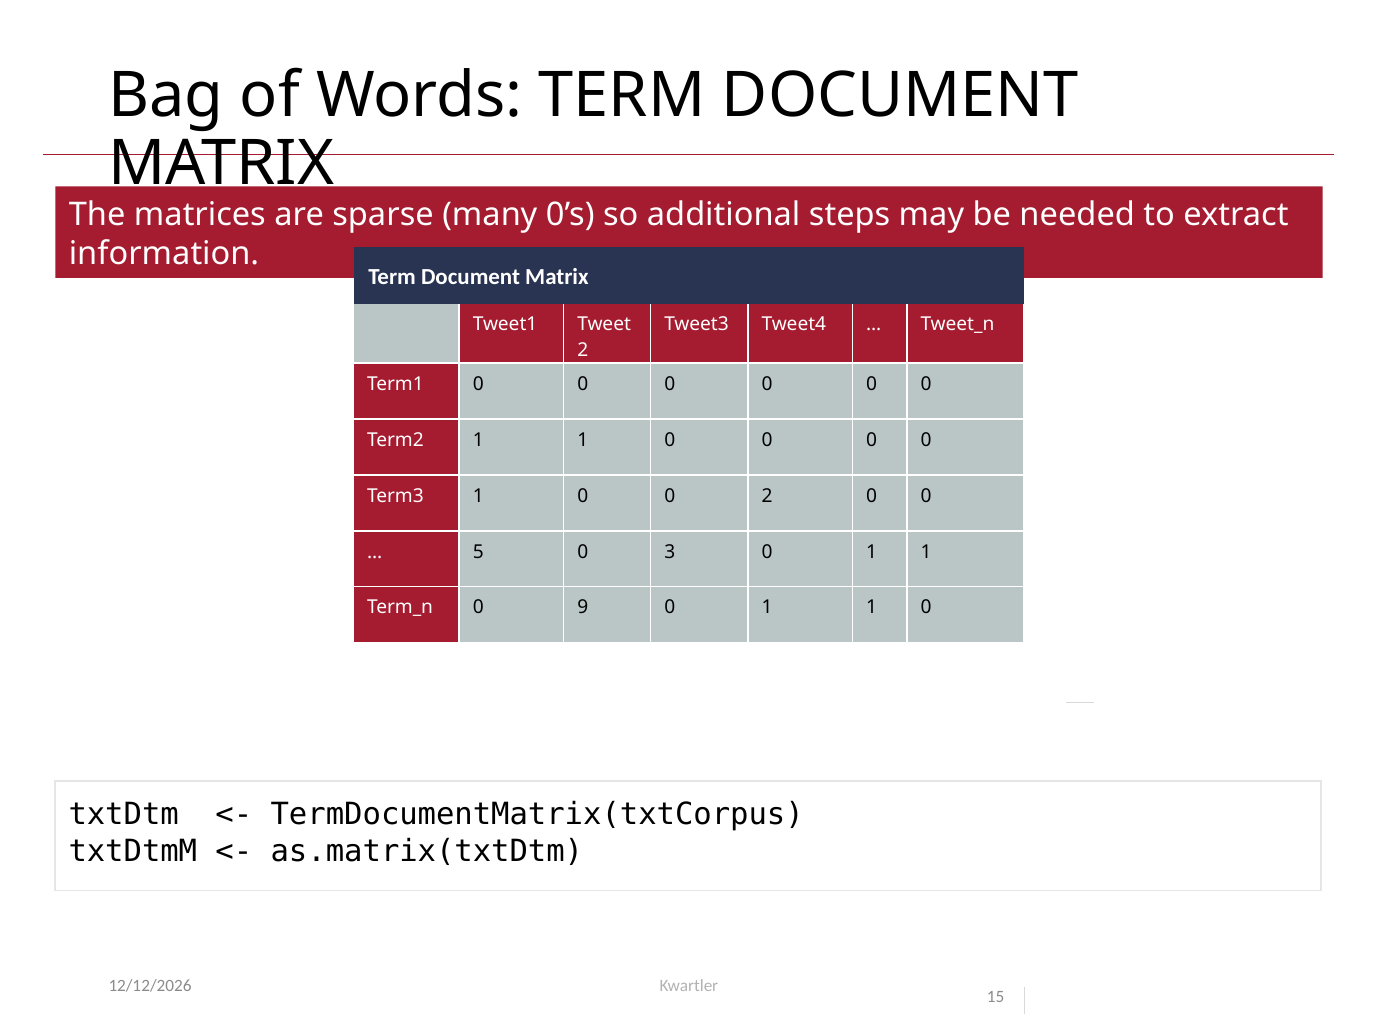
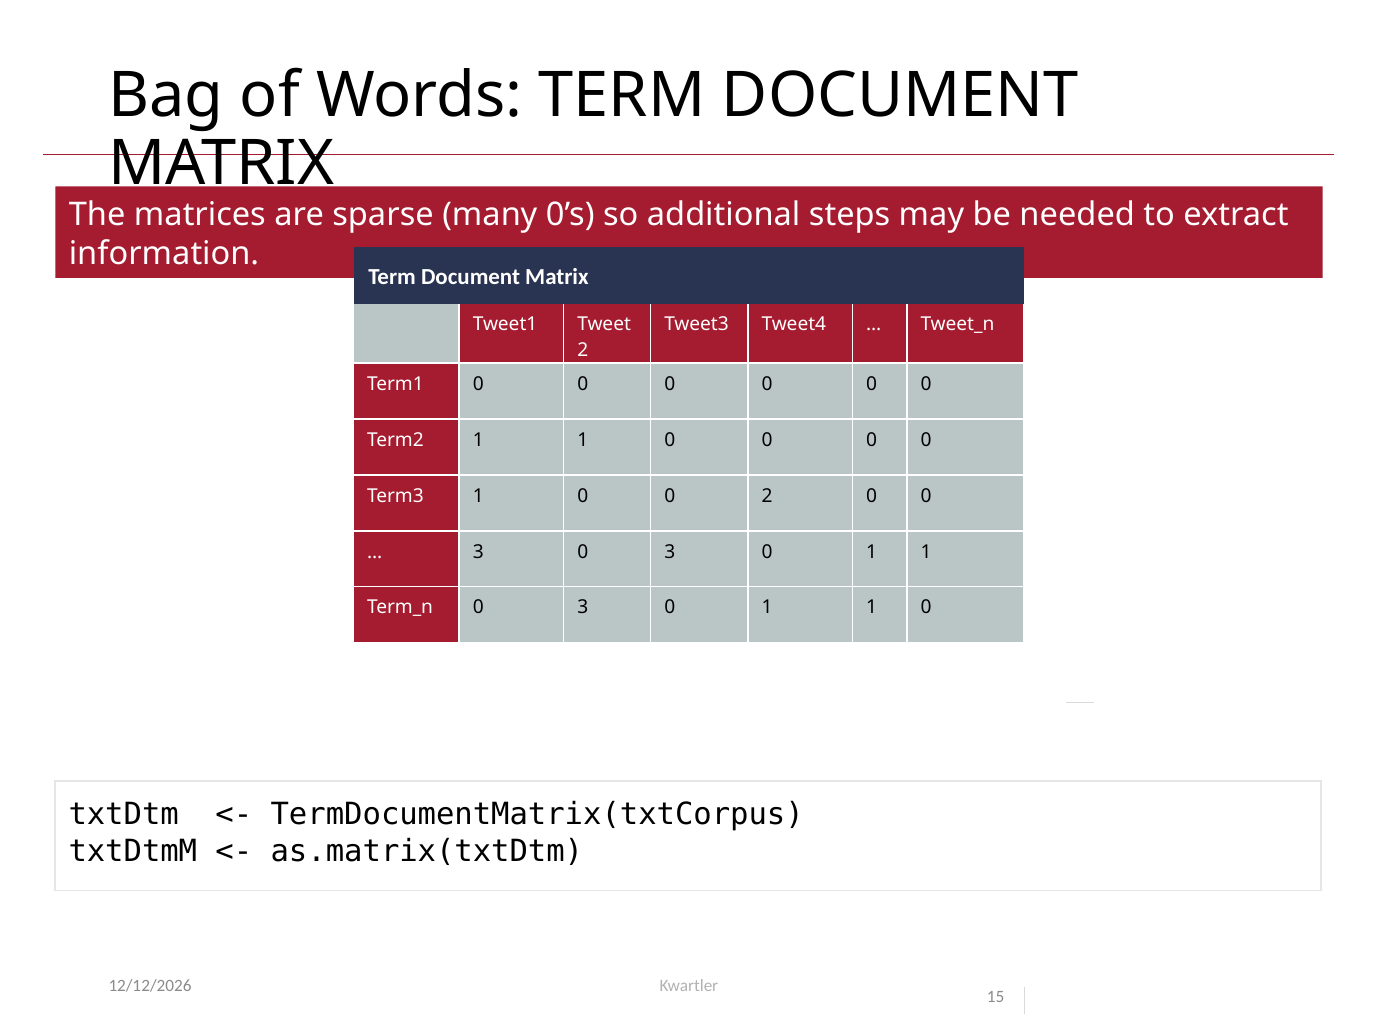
5: 5 -> 3 (478, 552)
9: 9 -> 3 (583, 608)
